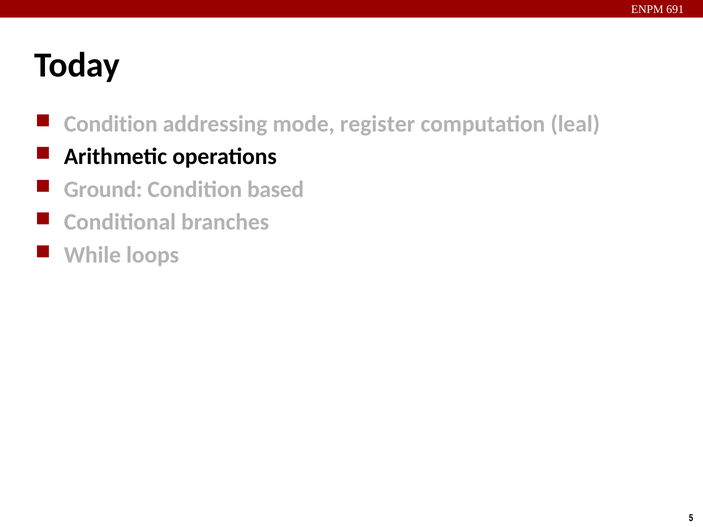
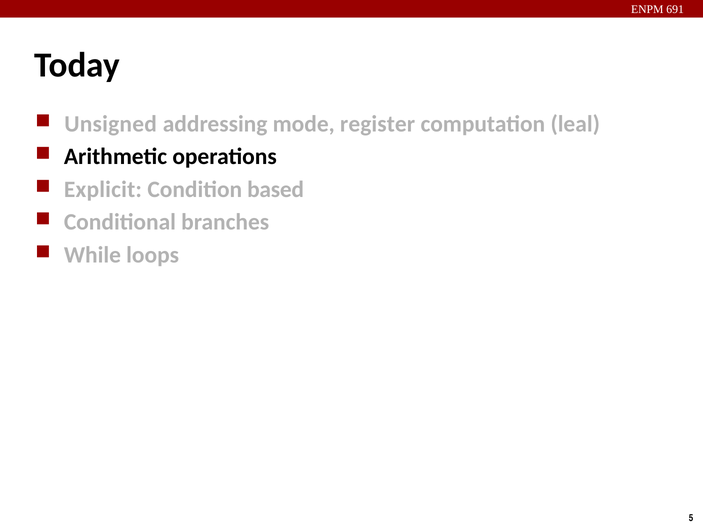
Condition: Condition -> Unsigned (111, 124)
Ground: Ground -> Explicit (103, 190)
